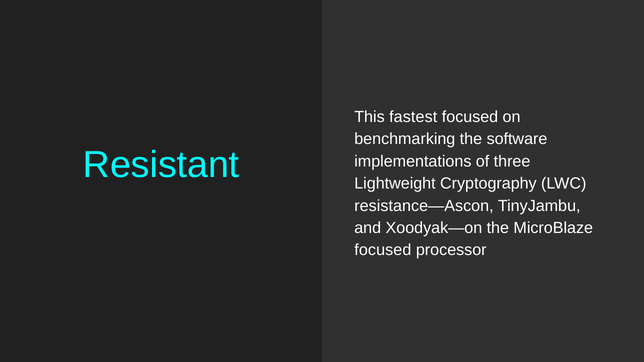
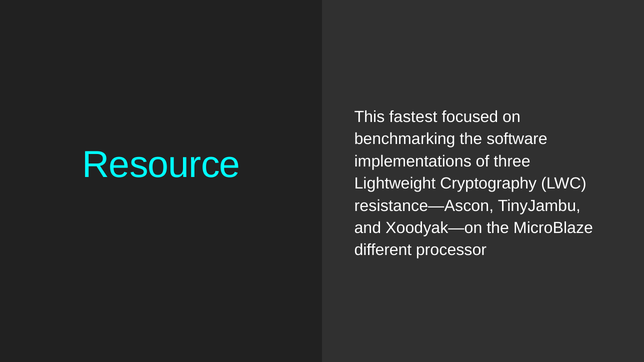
Resistant: Resistant -> Resource (161, 165)
focused: focused -> different (383, 250)
